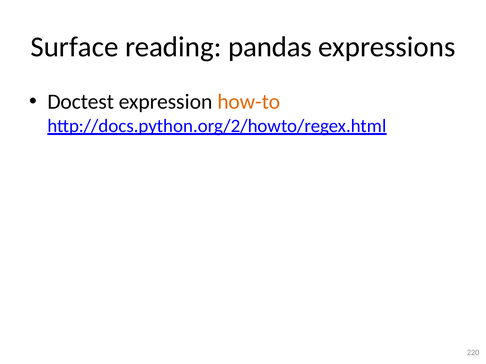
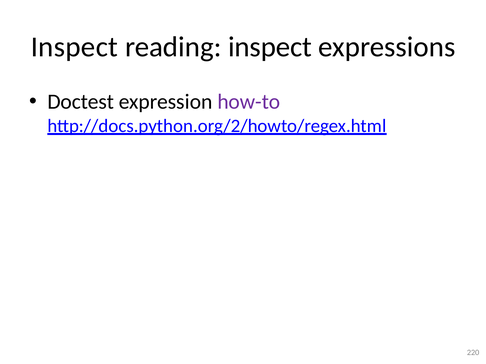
Surface: Surface -> Inspect (74, 47)
reading pandas: pandas -> inspect (270, 47)
how-to colour: orange -> purple (249, 102)
